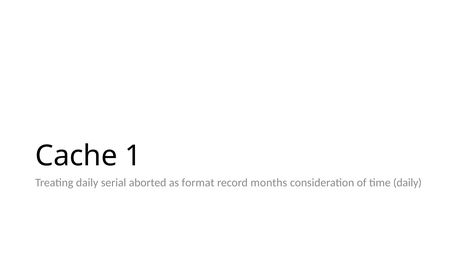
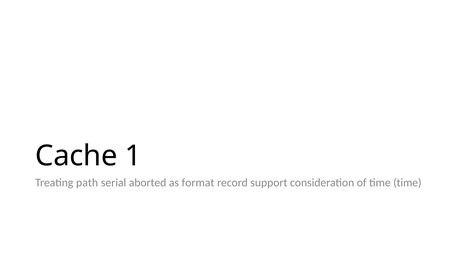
Treating daily: daily -> path (87, 183)
months: months -> support (269, 183)
time daily: daily -> time (407, 183)
